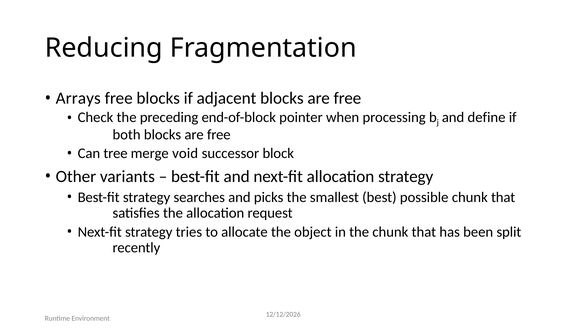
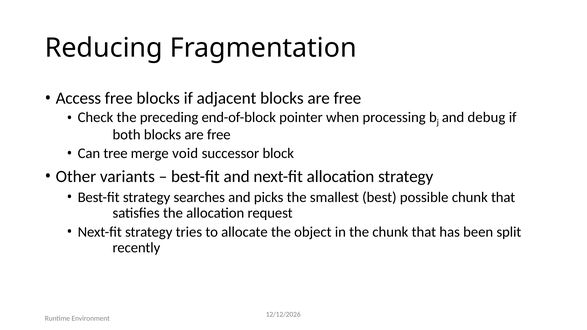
Arrays: Arrays -> Access (78, 98)
define: define -> debug (486, 117)
